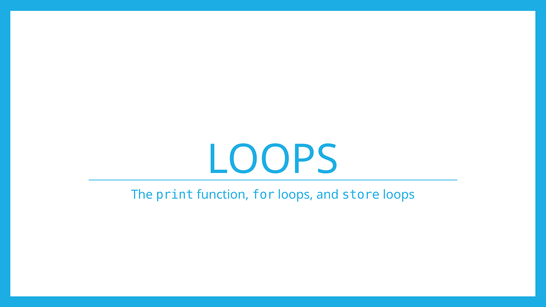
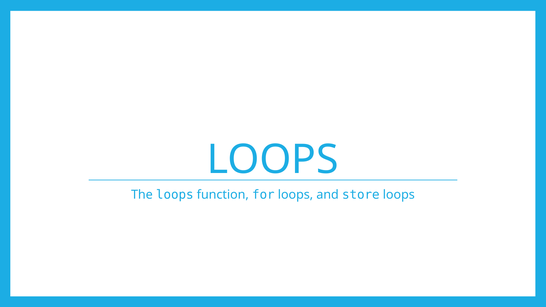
The print: print -> loops (175, 195)
